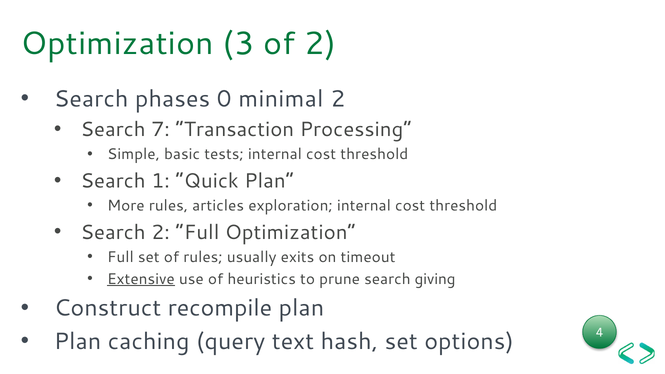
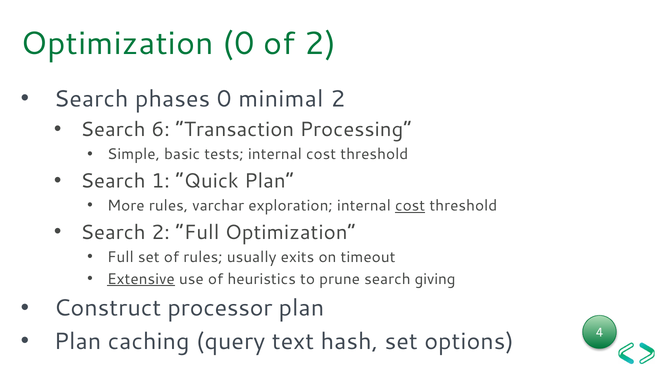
Optimization 3: 3 -> 0 (239, 44)
7: 7 -> 6 (161, 130)
articles: articles -> varchar (218, 206)
cost underline: none -> present (410, 206)
recompile: recompile -> processor (220, 308)
